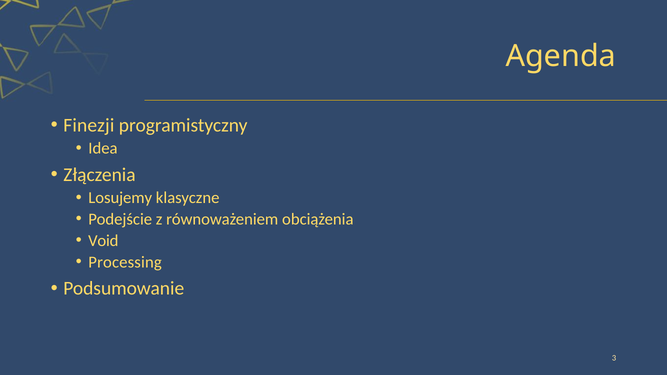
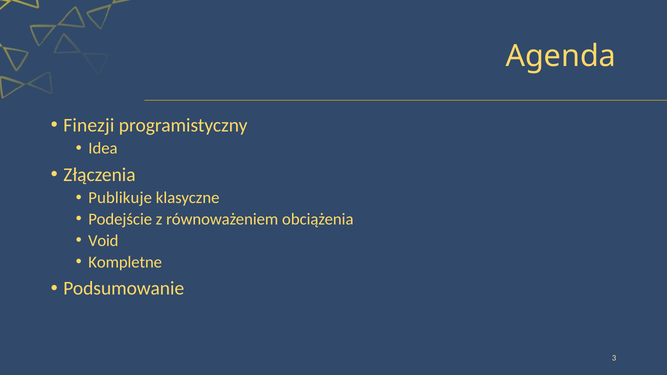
Losujemy: Losujemy -> Publikuje (120, 198)
Processing: Processing -> Kompletne (125, 262)
